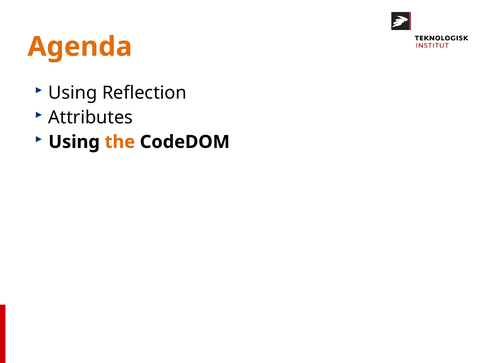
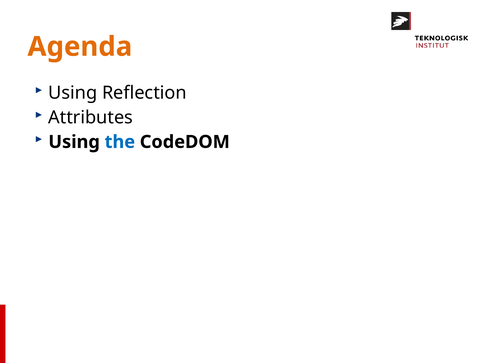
the colour: orange -> blue (120, 142)
